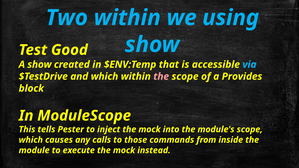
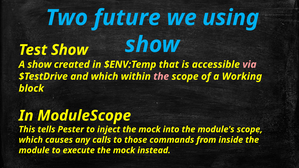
Two within: within -> future (127, 18)
Test Good: Good -> Show (70, 50)
via colour: light blue -> pink (249, 65)
Provides: Provides -> Working (242, 77)
